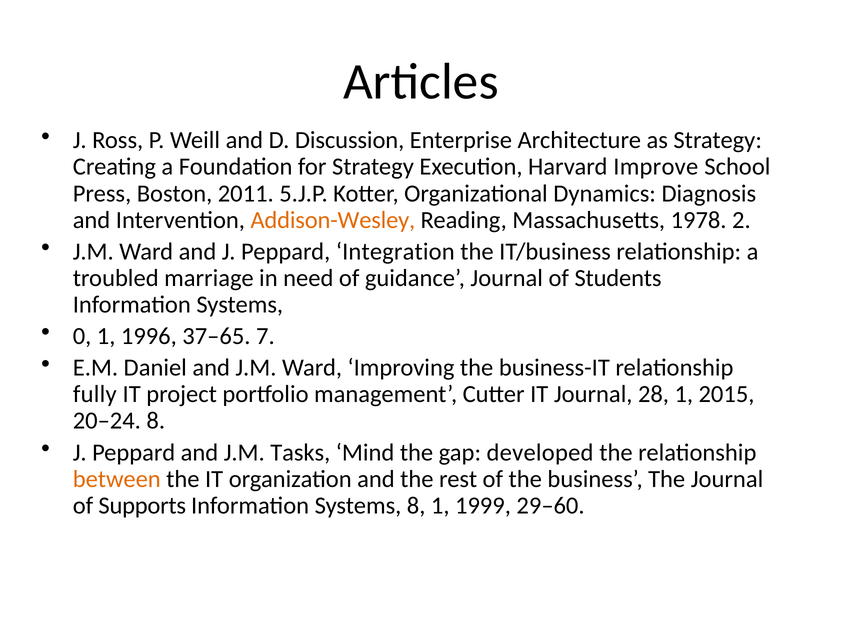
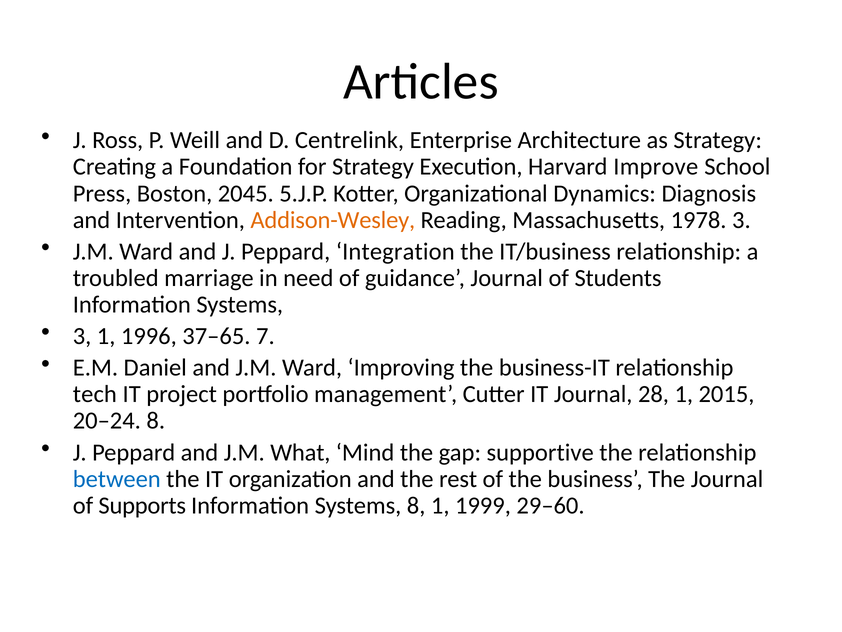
Discussion: Discussion -> Centrelink (350, 140)
2011: 2011 -> 2045 (246, 193)
1978 2: 2 -> 3 (741, 220)
0: 0 -> 3 (82, 336)
fully: fully -> tech (95, 394)
Tasks: Tasks -> What (300, 452)
developed: developed -> supportive (540, 452)
between colour: orange -> blue (117, 479)
